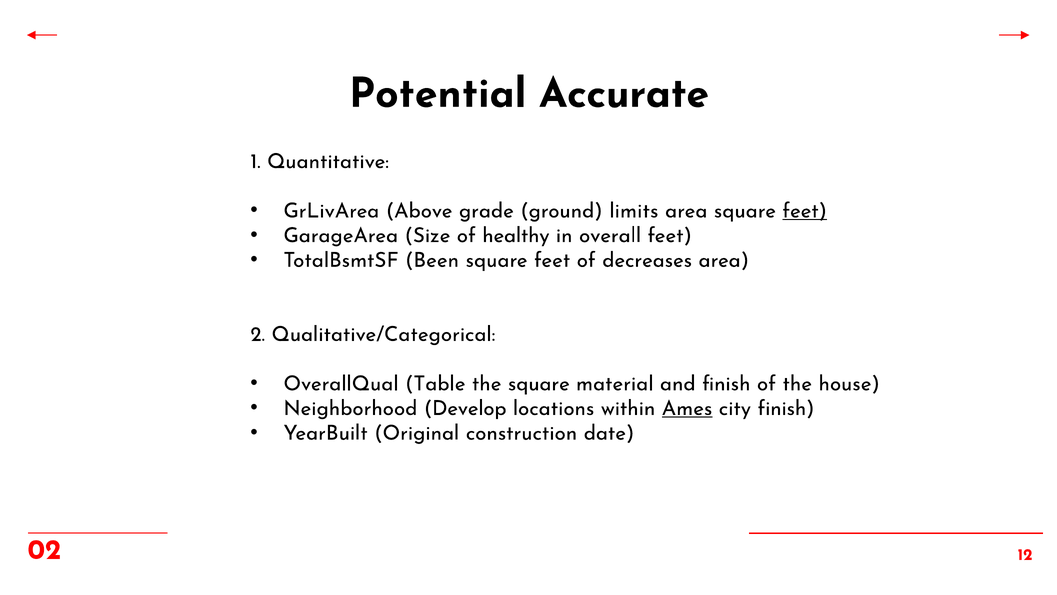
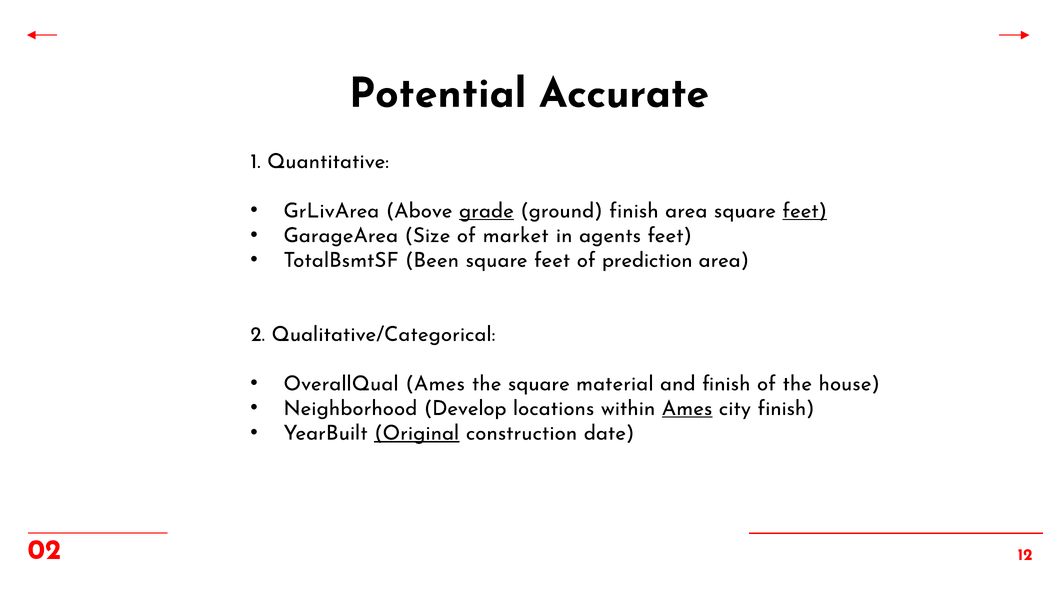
grade underline: none -> present (486, 210)
ground limits: limits -> finish (634, 210)
healthy: healthy -> market (516, 235)
overall: overall -> agents (610, 235)
decreases: decreases -> prediction (647, 260)
OverallQual Table: Table -> Ames (435, 383)
Original underline: none -> present (417, 433)
